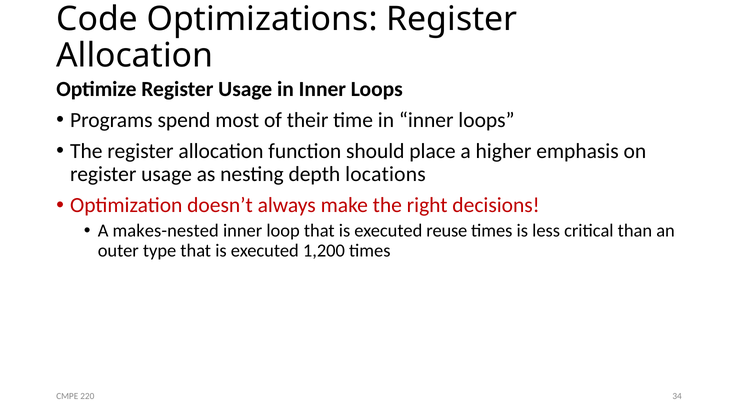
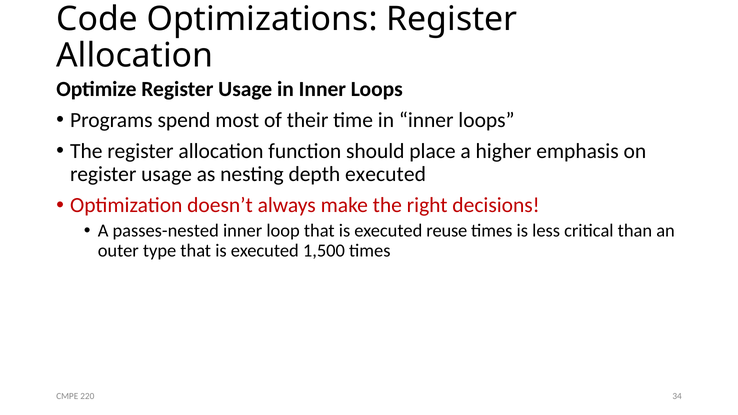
depth locations: locations -> executed (386, 174)
makes-nested: makes-nested -> passes-nested (166, 231)
1,200: 1,200 -> 1,500 (324, 251)
